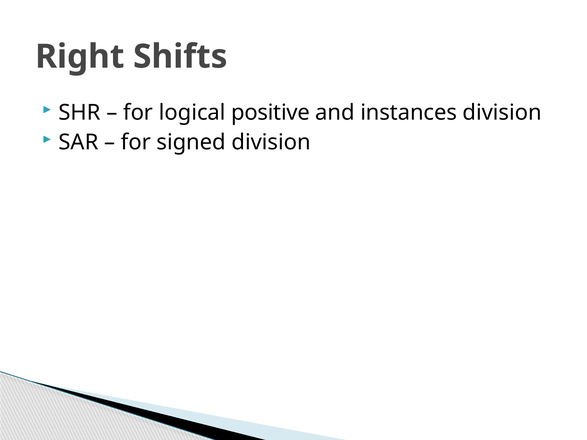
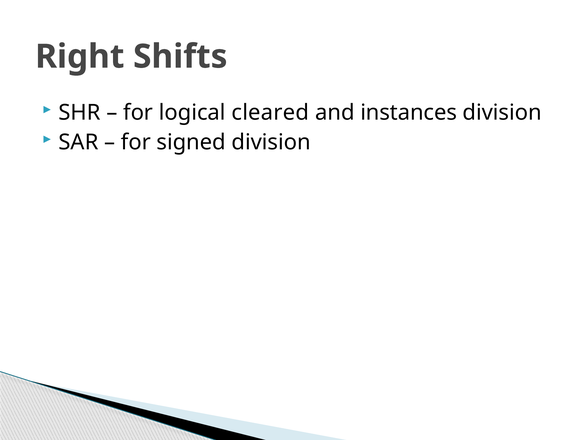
positive: positive -> cleared (270, 113)
